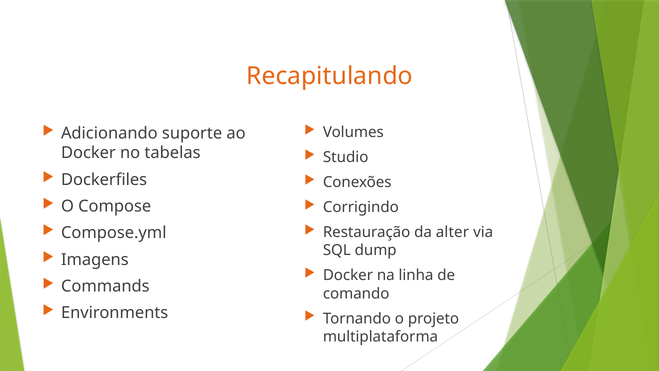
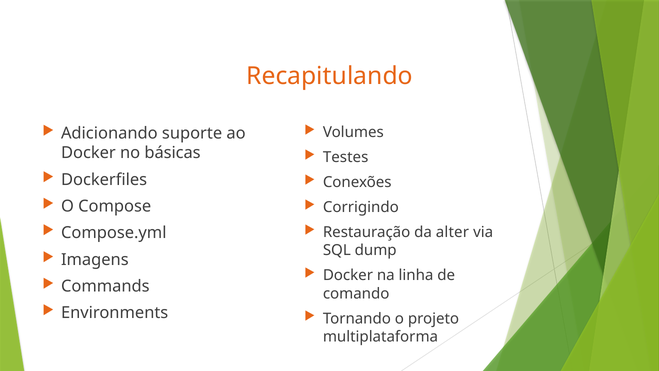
tabelas: tabelas -> básicas (173, 153)
Studio: Studio -> Testes (346, 157)
